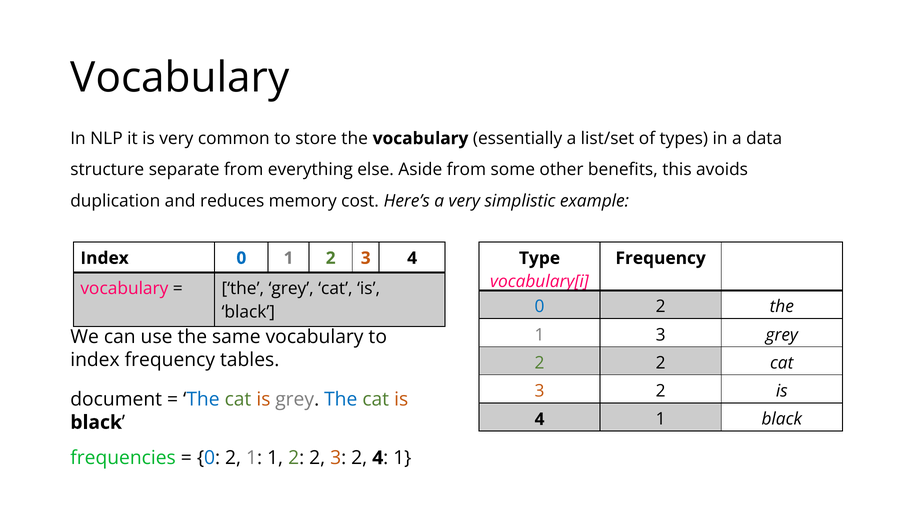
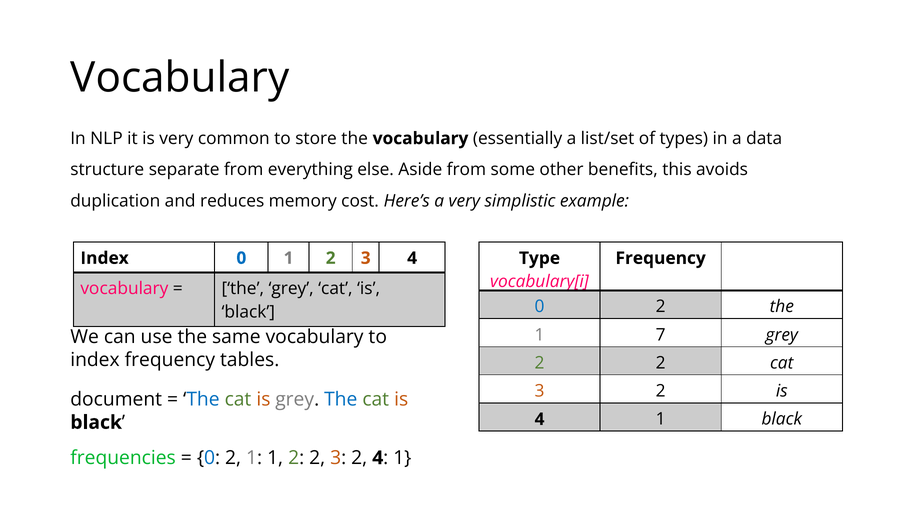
1 3: 3 -> 7 (661, 335)
